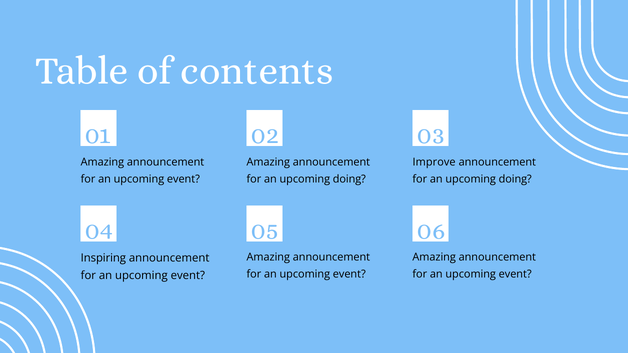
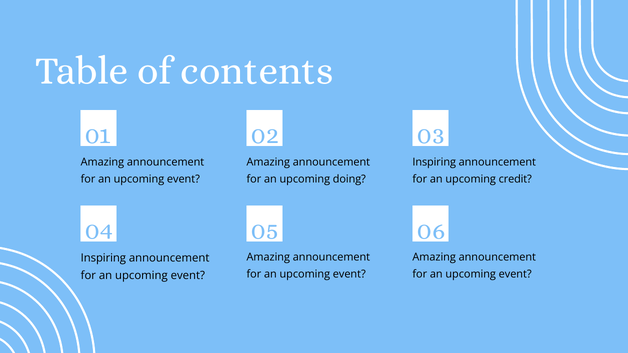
Improve: Improve -> Inspiring (434, 162)
doing: doing -> credit (515, 179)
